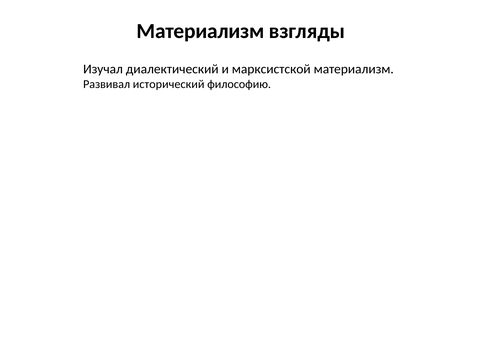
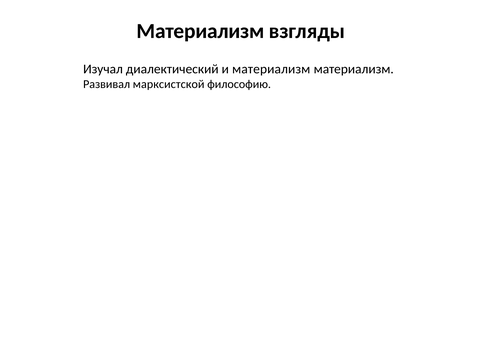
и марксистской: марксистской -> материализм (271, 69)
исторический: исторический -> марксистской (169, 84)
